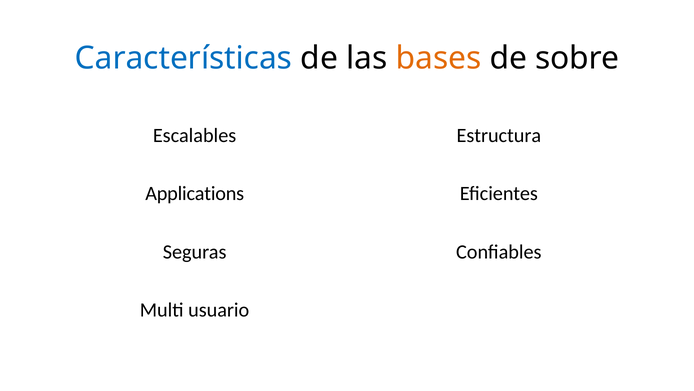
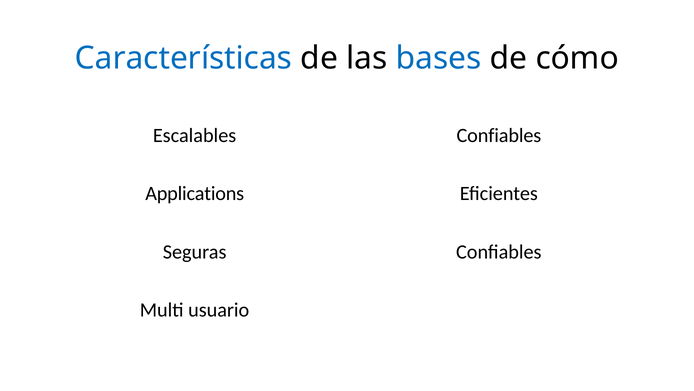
bases colour: orange -> blue (439, 58)
sobre: sobre -> cómo (577, 58)
Estructura: Estructura -> Confiables (499, 135)
